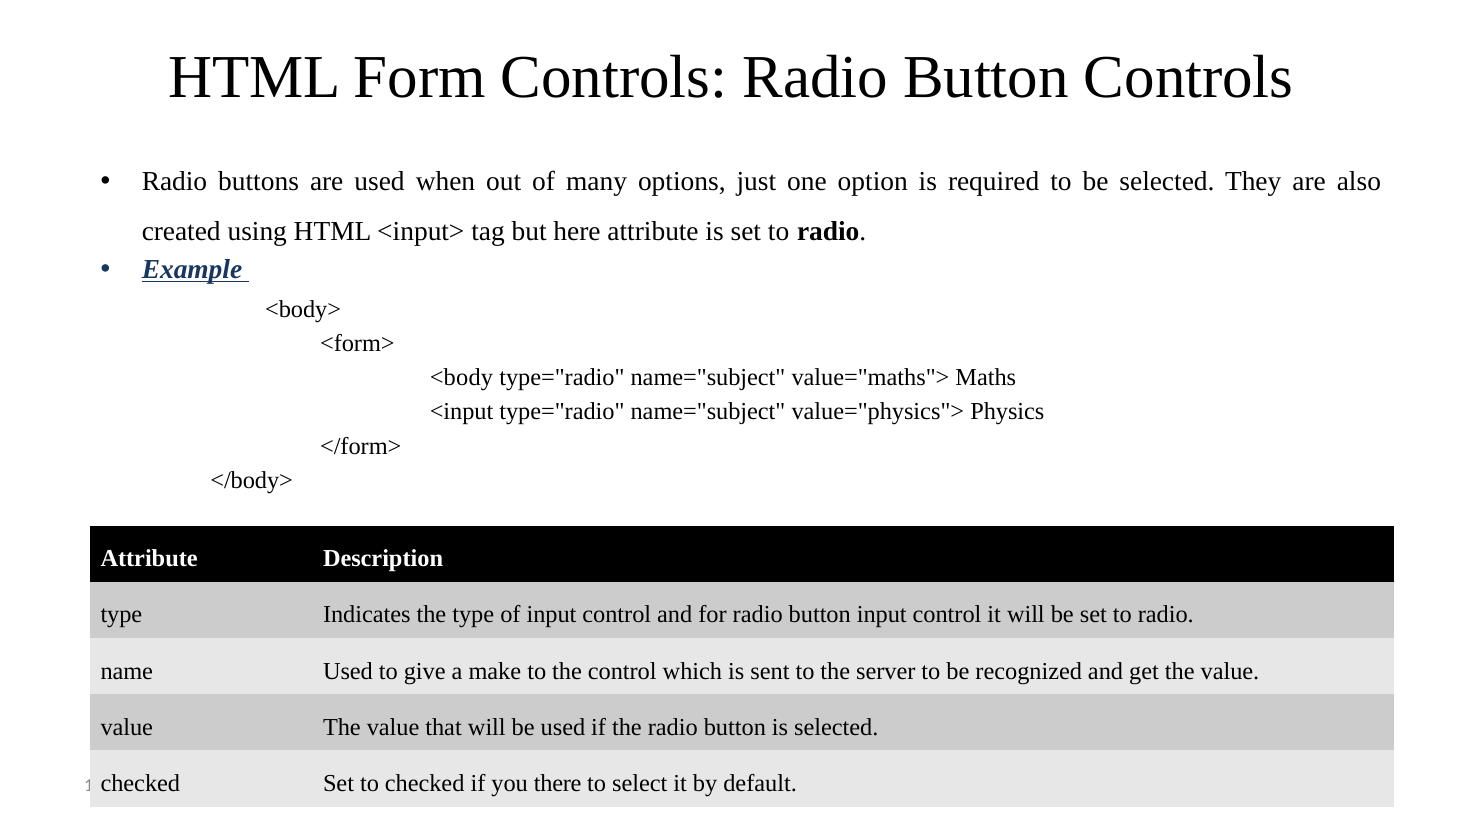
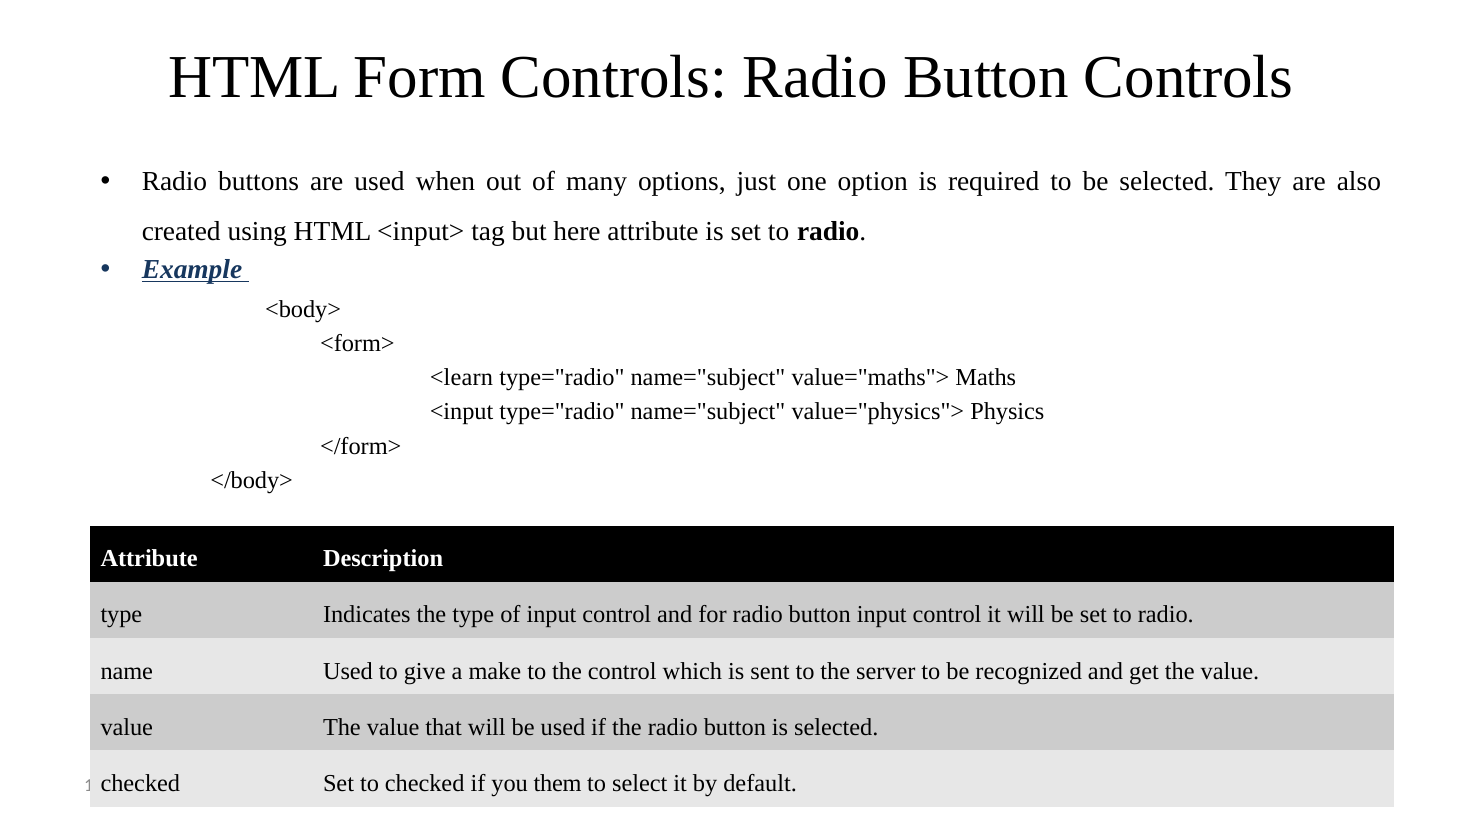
<body: <body -> <learn (461, 378)
there: there -> them (558, 783)
